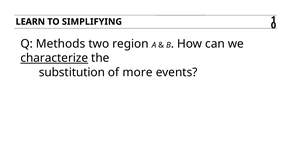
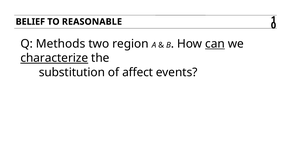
LEARN: LEARN -> BELIEF (30, 22)
SIMPLIFYING: SIMPLIFYING -> REASONABLE (92, 22)
can underline: none -> present (215, 44)
more: more -> affect (138, 72)
